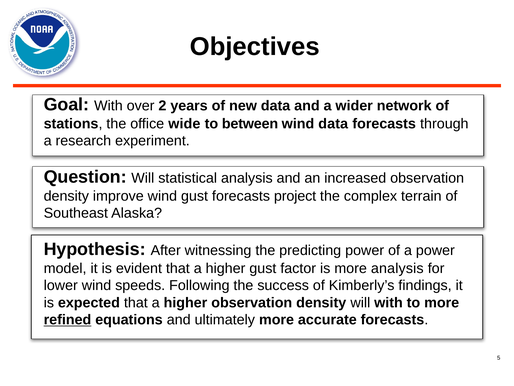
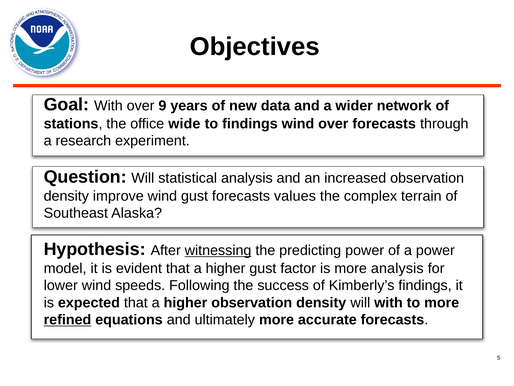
2: 2 -> 9 (162, 106)
to between: between -> findings (250, 124)
wind data: data -> over (333, 124)
project: project -> values (295, 196)
witnessing underline: none -> present (218, 250)
